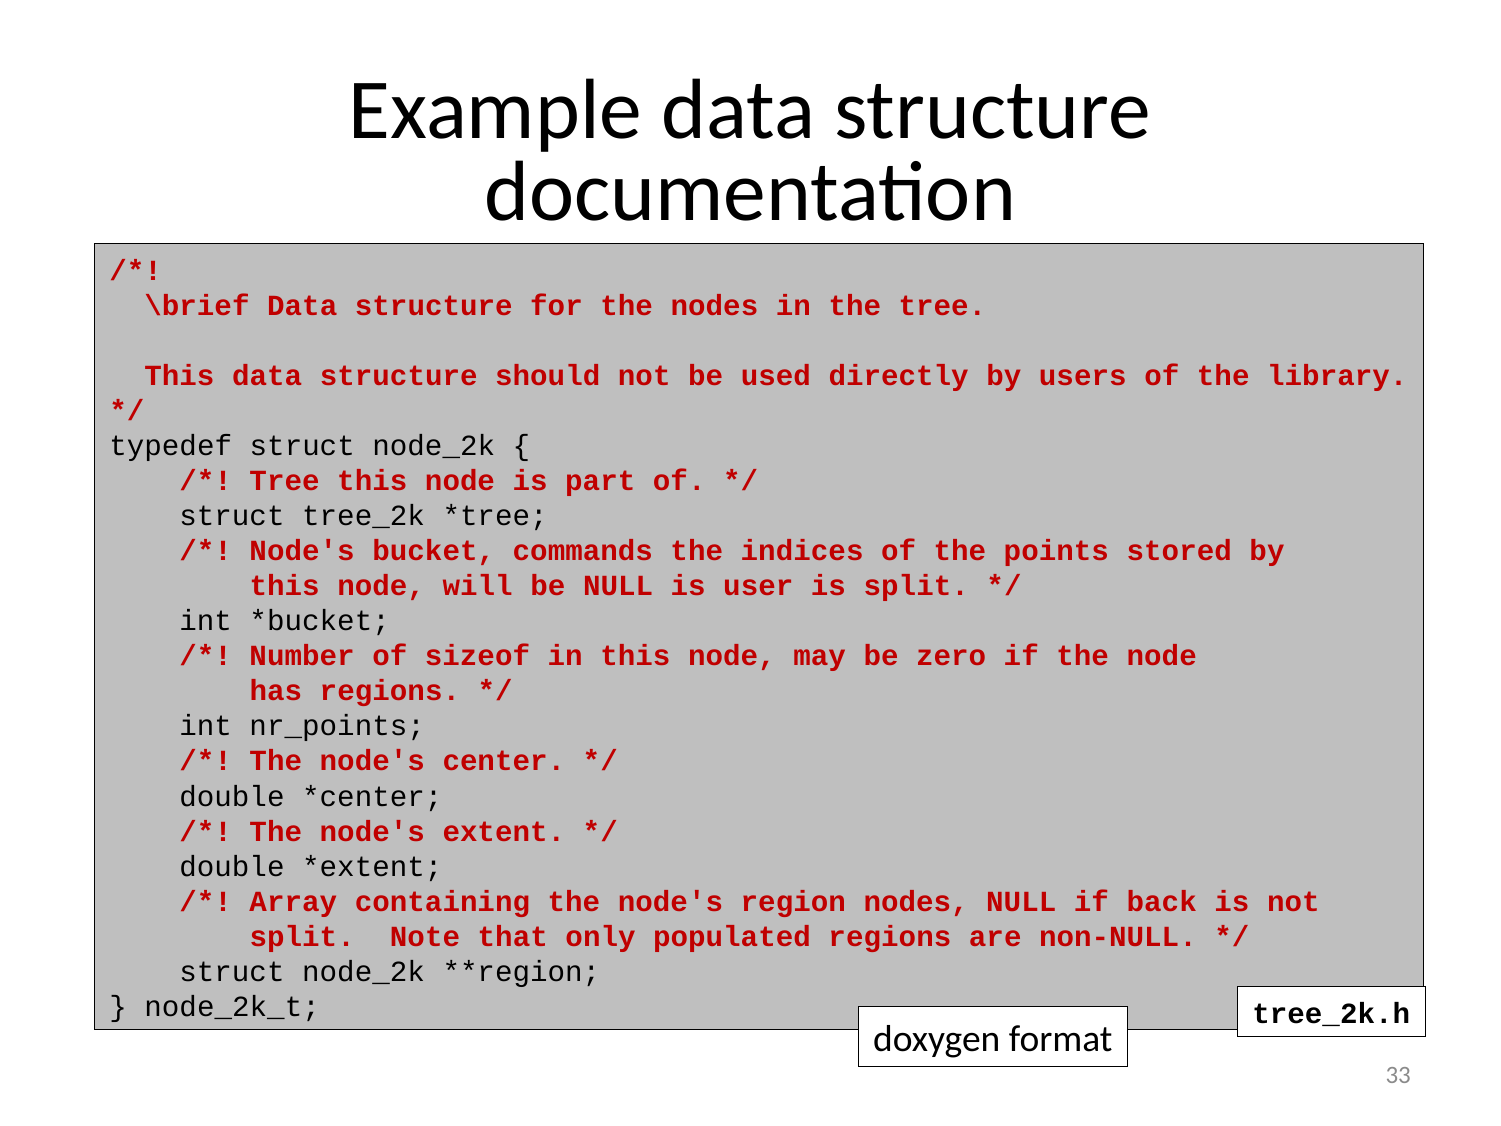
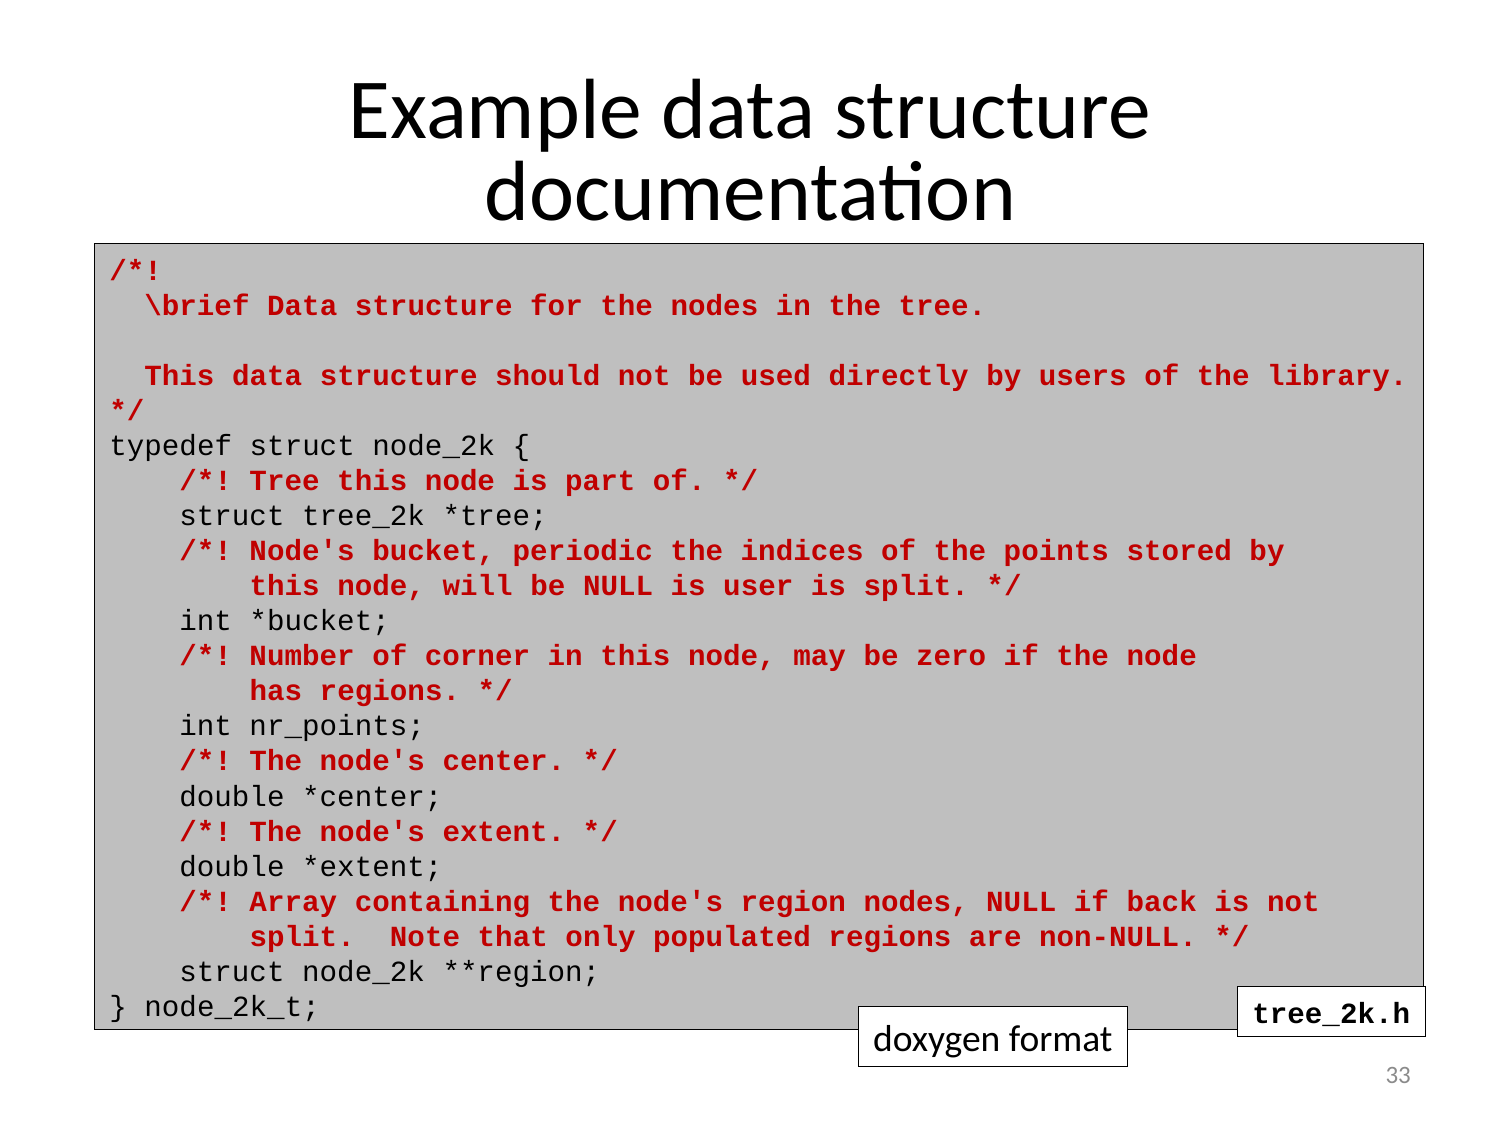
commands: commands -> periodic (583, 551)
sizeof: sizeof -> corner (477, 656)
